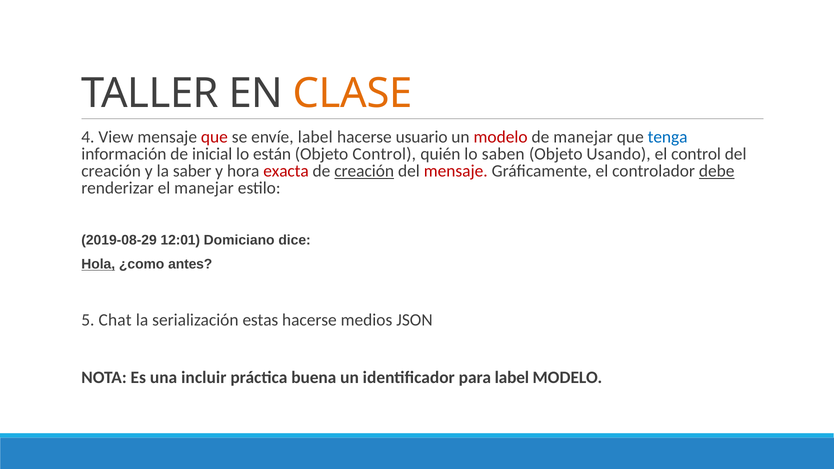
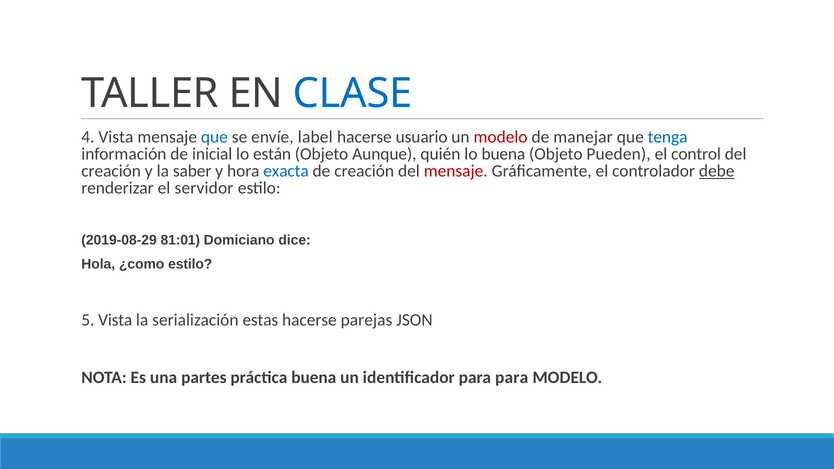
CLASE colour: orange -> blue (353, 93)
4 View: View -> Vista (116, 137)
que colour: red -> blue (214, 137)
Objeto Control: Control -> Aunque (384, 154)
lo saben: saben -> buena (503, 154)
Usando: Usando -> Pueden (619, 154)
exacta colour: red -> blue (286, 171)
creación underline: present -> none (364, 171)
el manejar: manejar -> servidor (204, 188)
12:01: 12:01 -> 81:01 (180, 240)
Hola underline: present -> none (98, 264)
¿como antes: antes -> estilo (190, 264)
5 Chat: Chat -> Vista (115, 320)
medios: medios -> parejas (366, 320)
incluir: incluir -> partes (204, 378)
para label: label -> para (512, 378)
